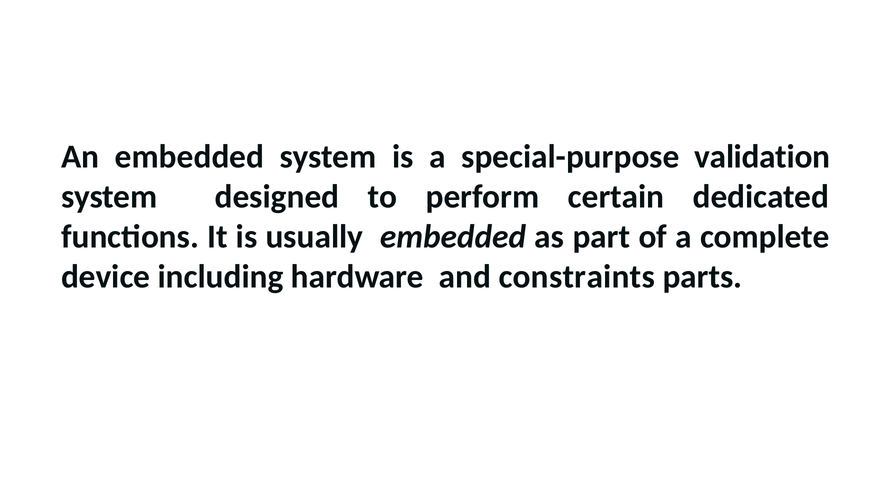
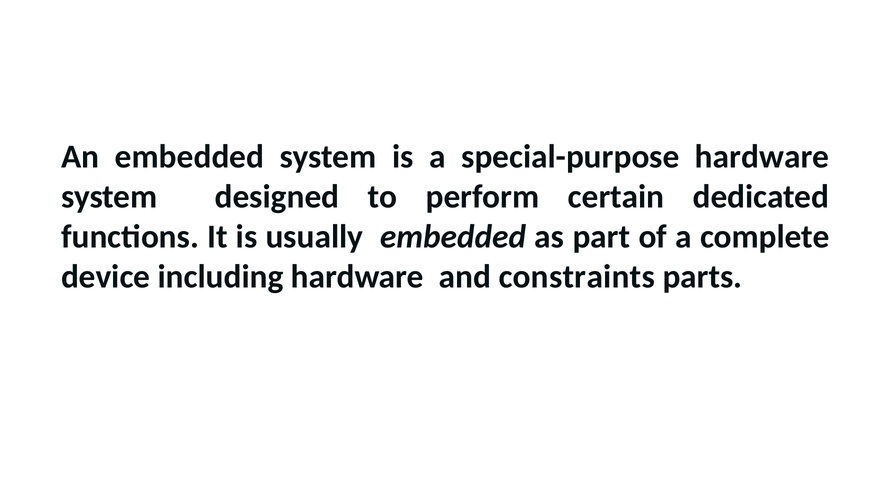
special-purpose validation: validation -> hardware (762, 157)
